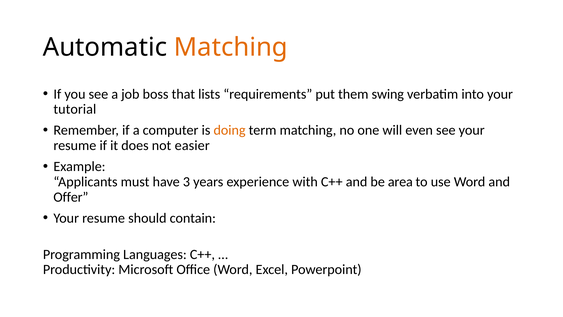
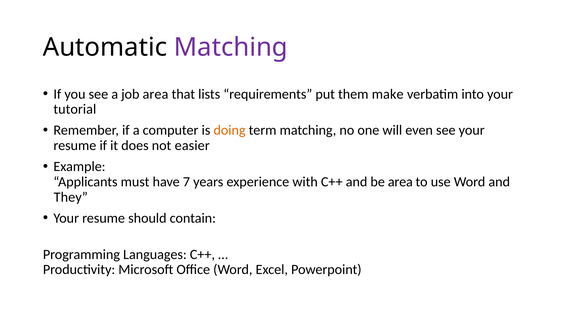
Matching colour: orange -> purple (231, 47)
job boss: boss -> area (155, 94)
swing: swing -> make (388, 94)
3: 3 -> 7 (186, 182)
Offer: Offer -> They (71, 197)
